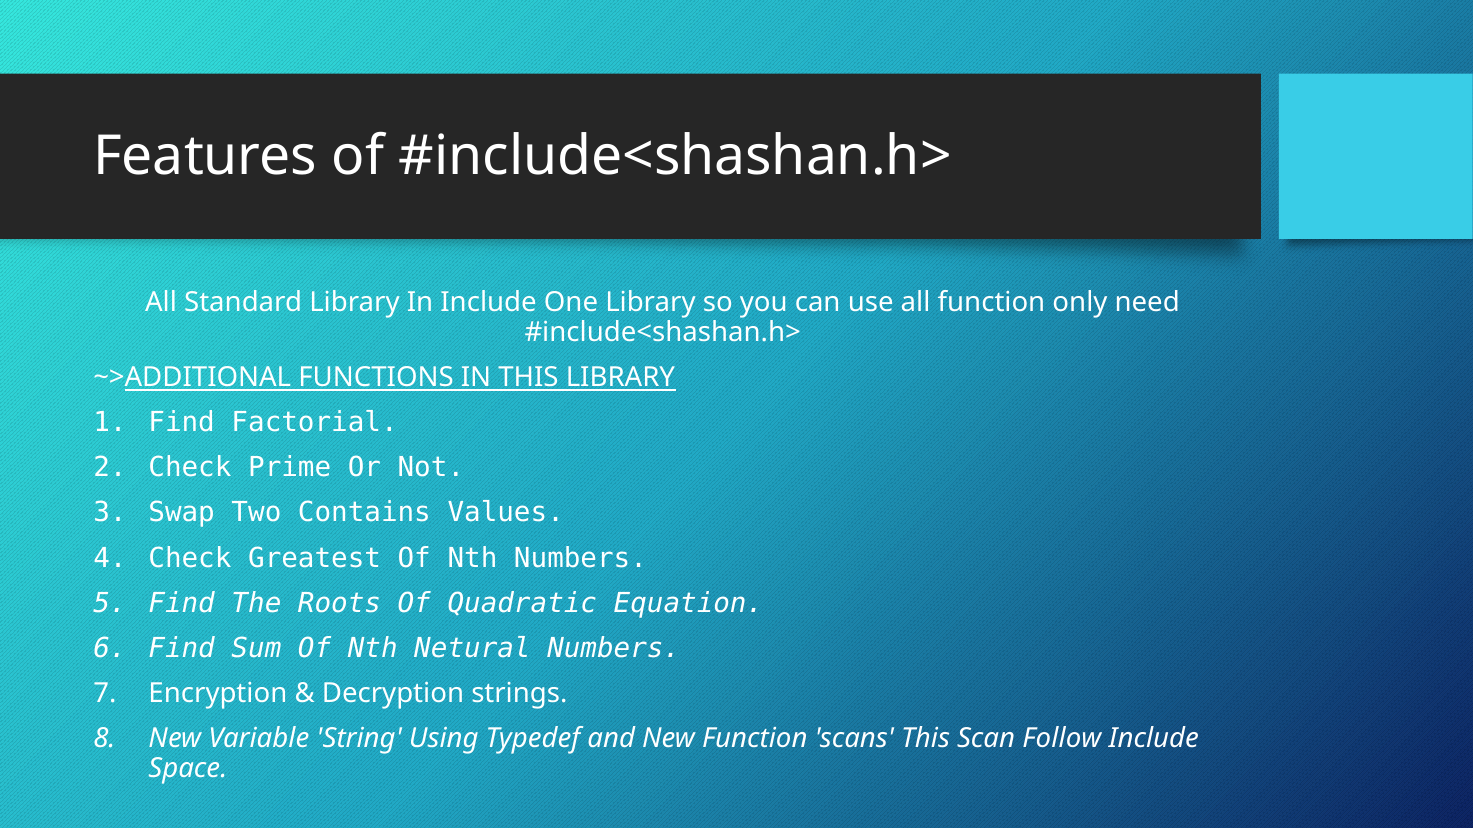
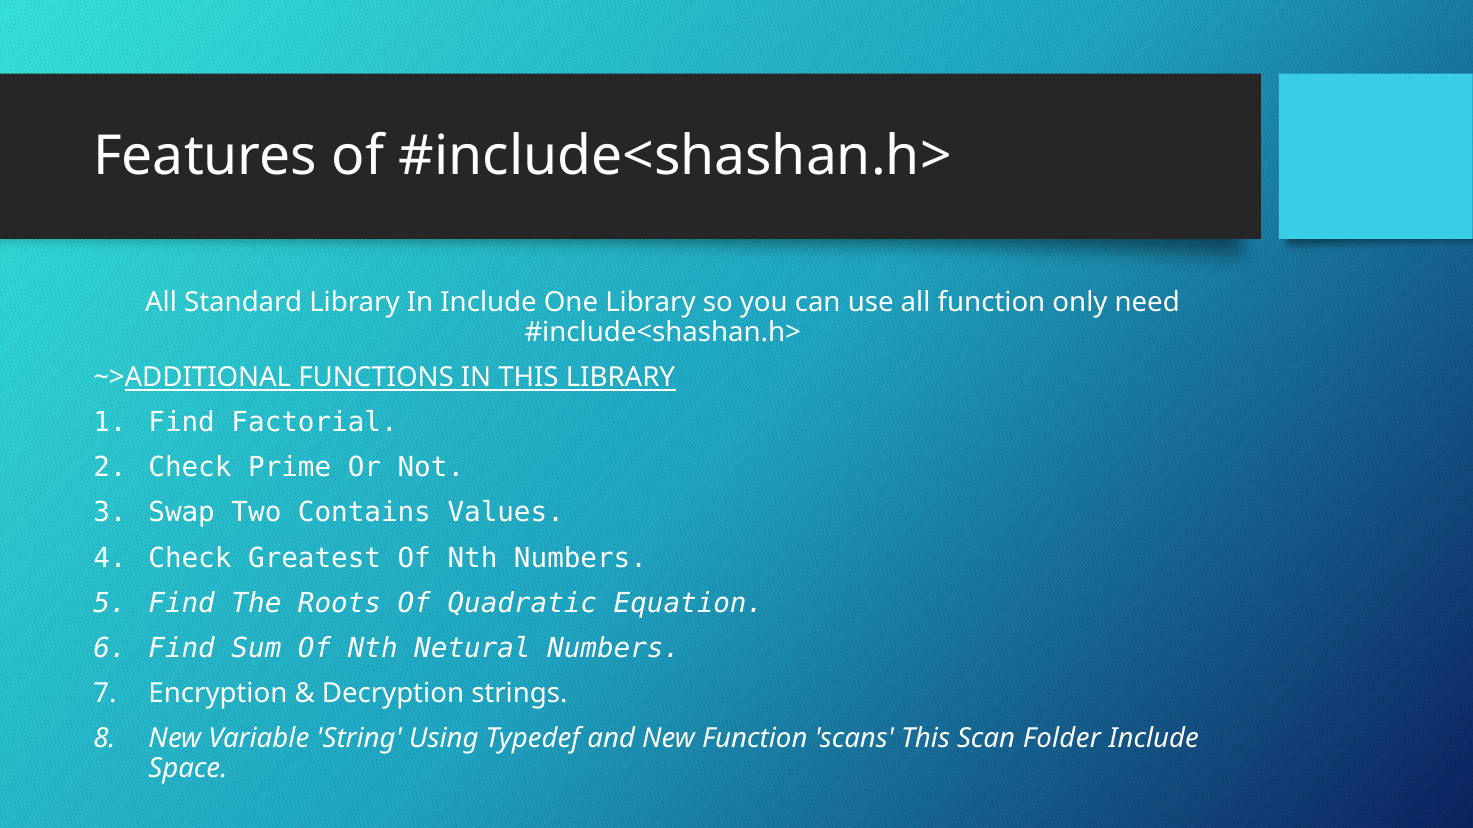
Follow: Follow -> Folder (1062, 739)
